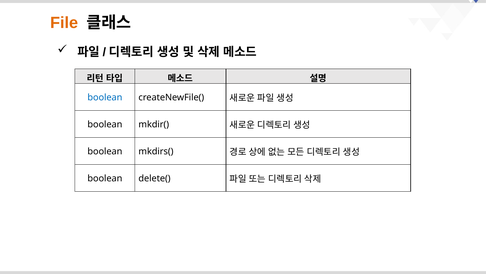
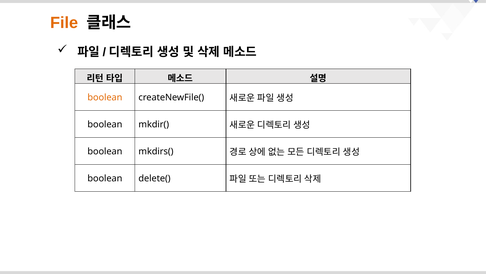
boolean colour: blue -> orange (105, 97)
